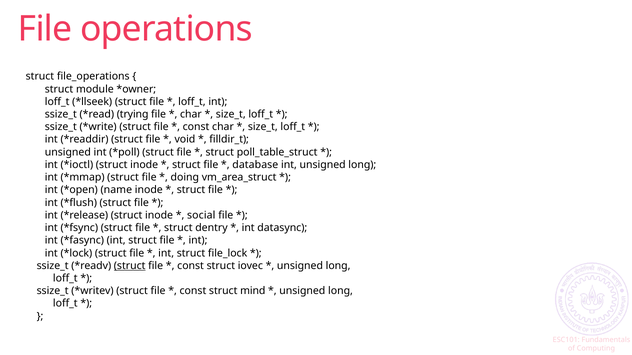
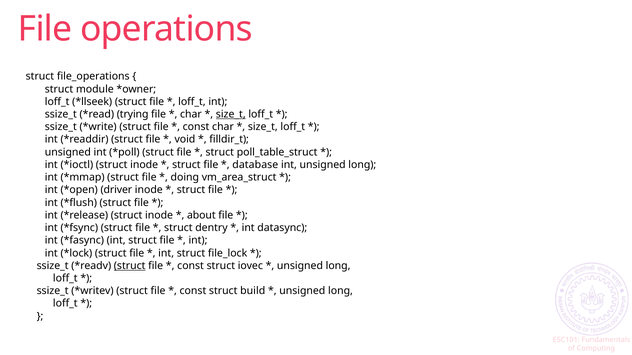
size_t underline: none -> present (231, 114)
name: name -> driver (116, 190)
social: social -> about (201, 215)
mind: mind -> build (253, 291)
